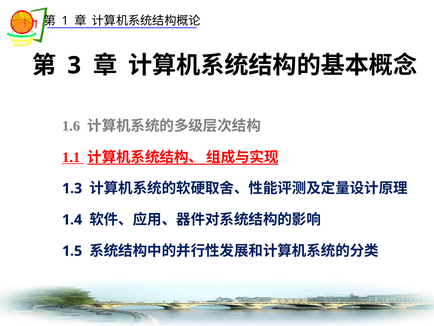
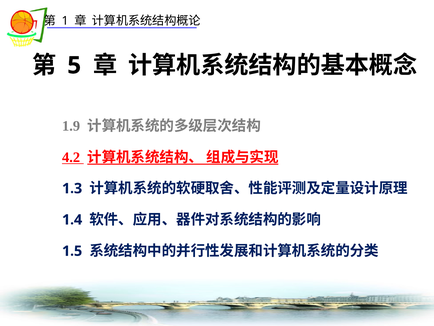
3: 3 -> 5 (74, 65)
1.6: 1.6 -> 1.9 (71, 126)
1.1: 1.1 -> 4.2 (71, 157)
